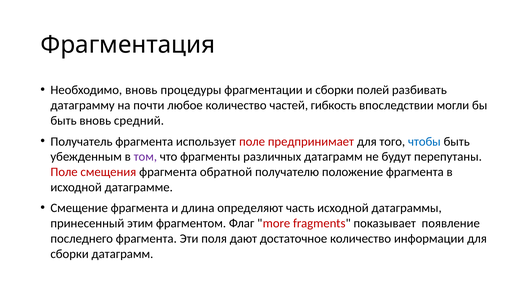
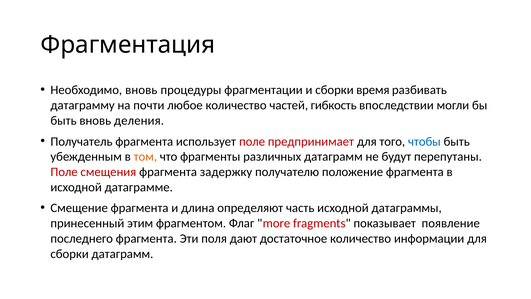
полей: полей -> время (373, 90)
средний: средний -> деления (139, 121)
том colour: purple -> orange (145, 157)
обратной: обратной -> задержку (226, 172)
